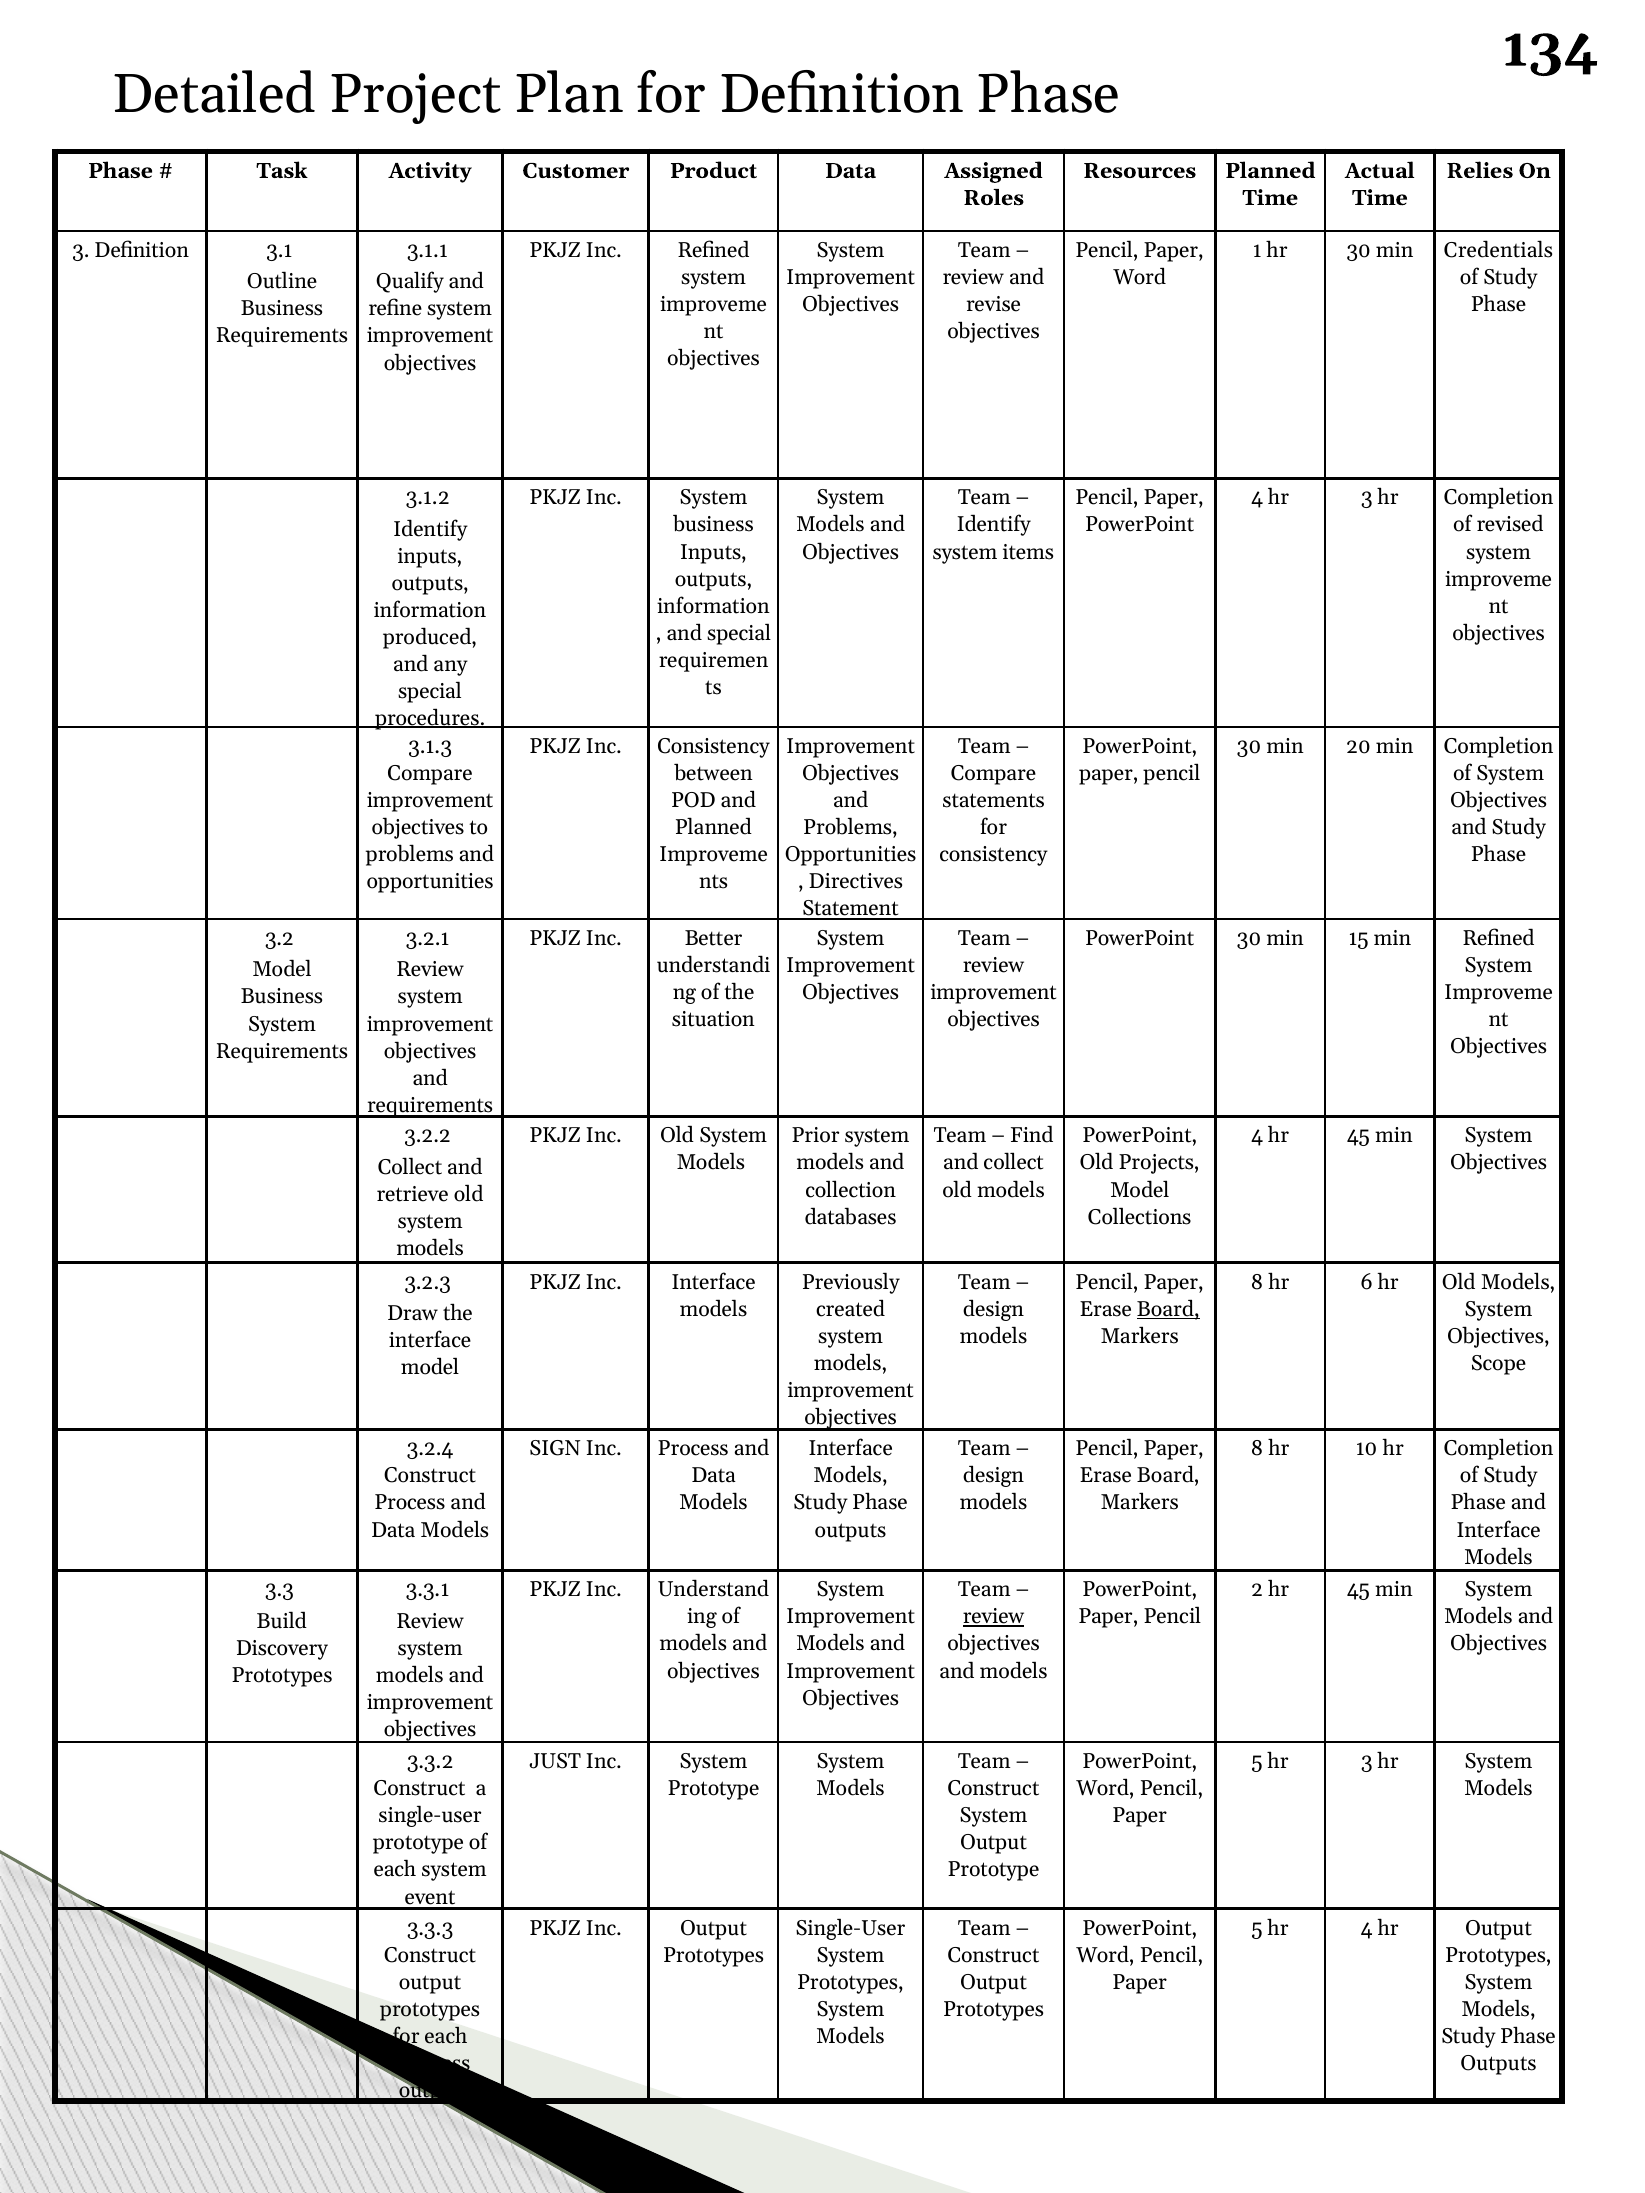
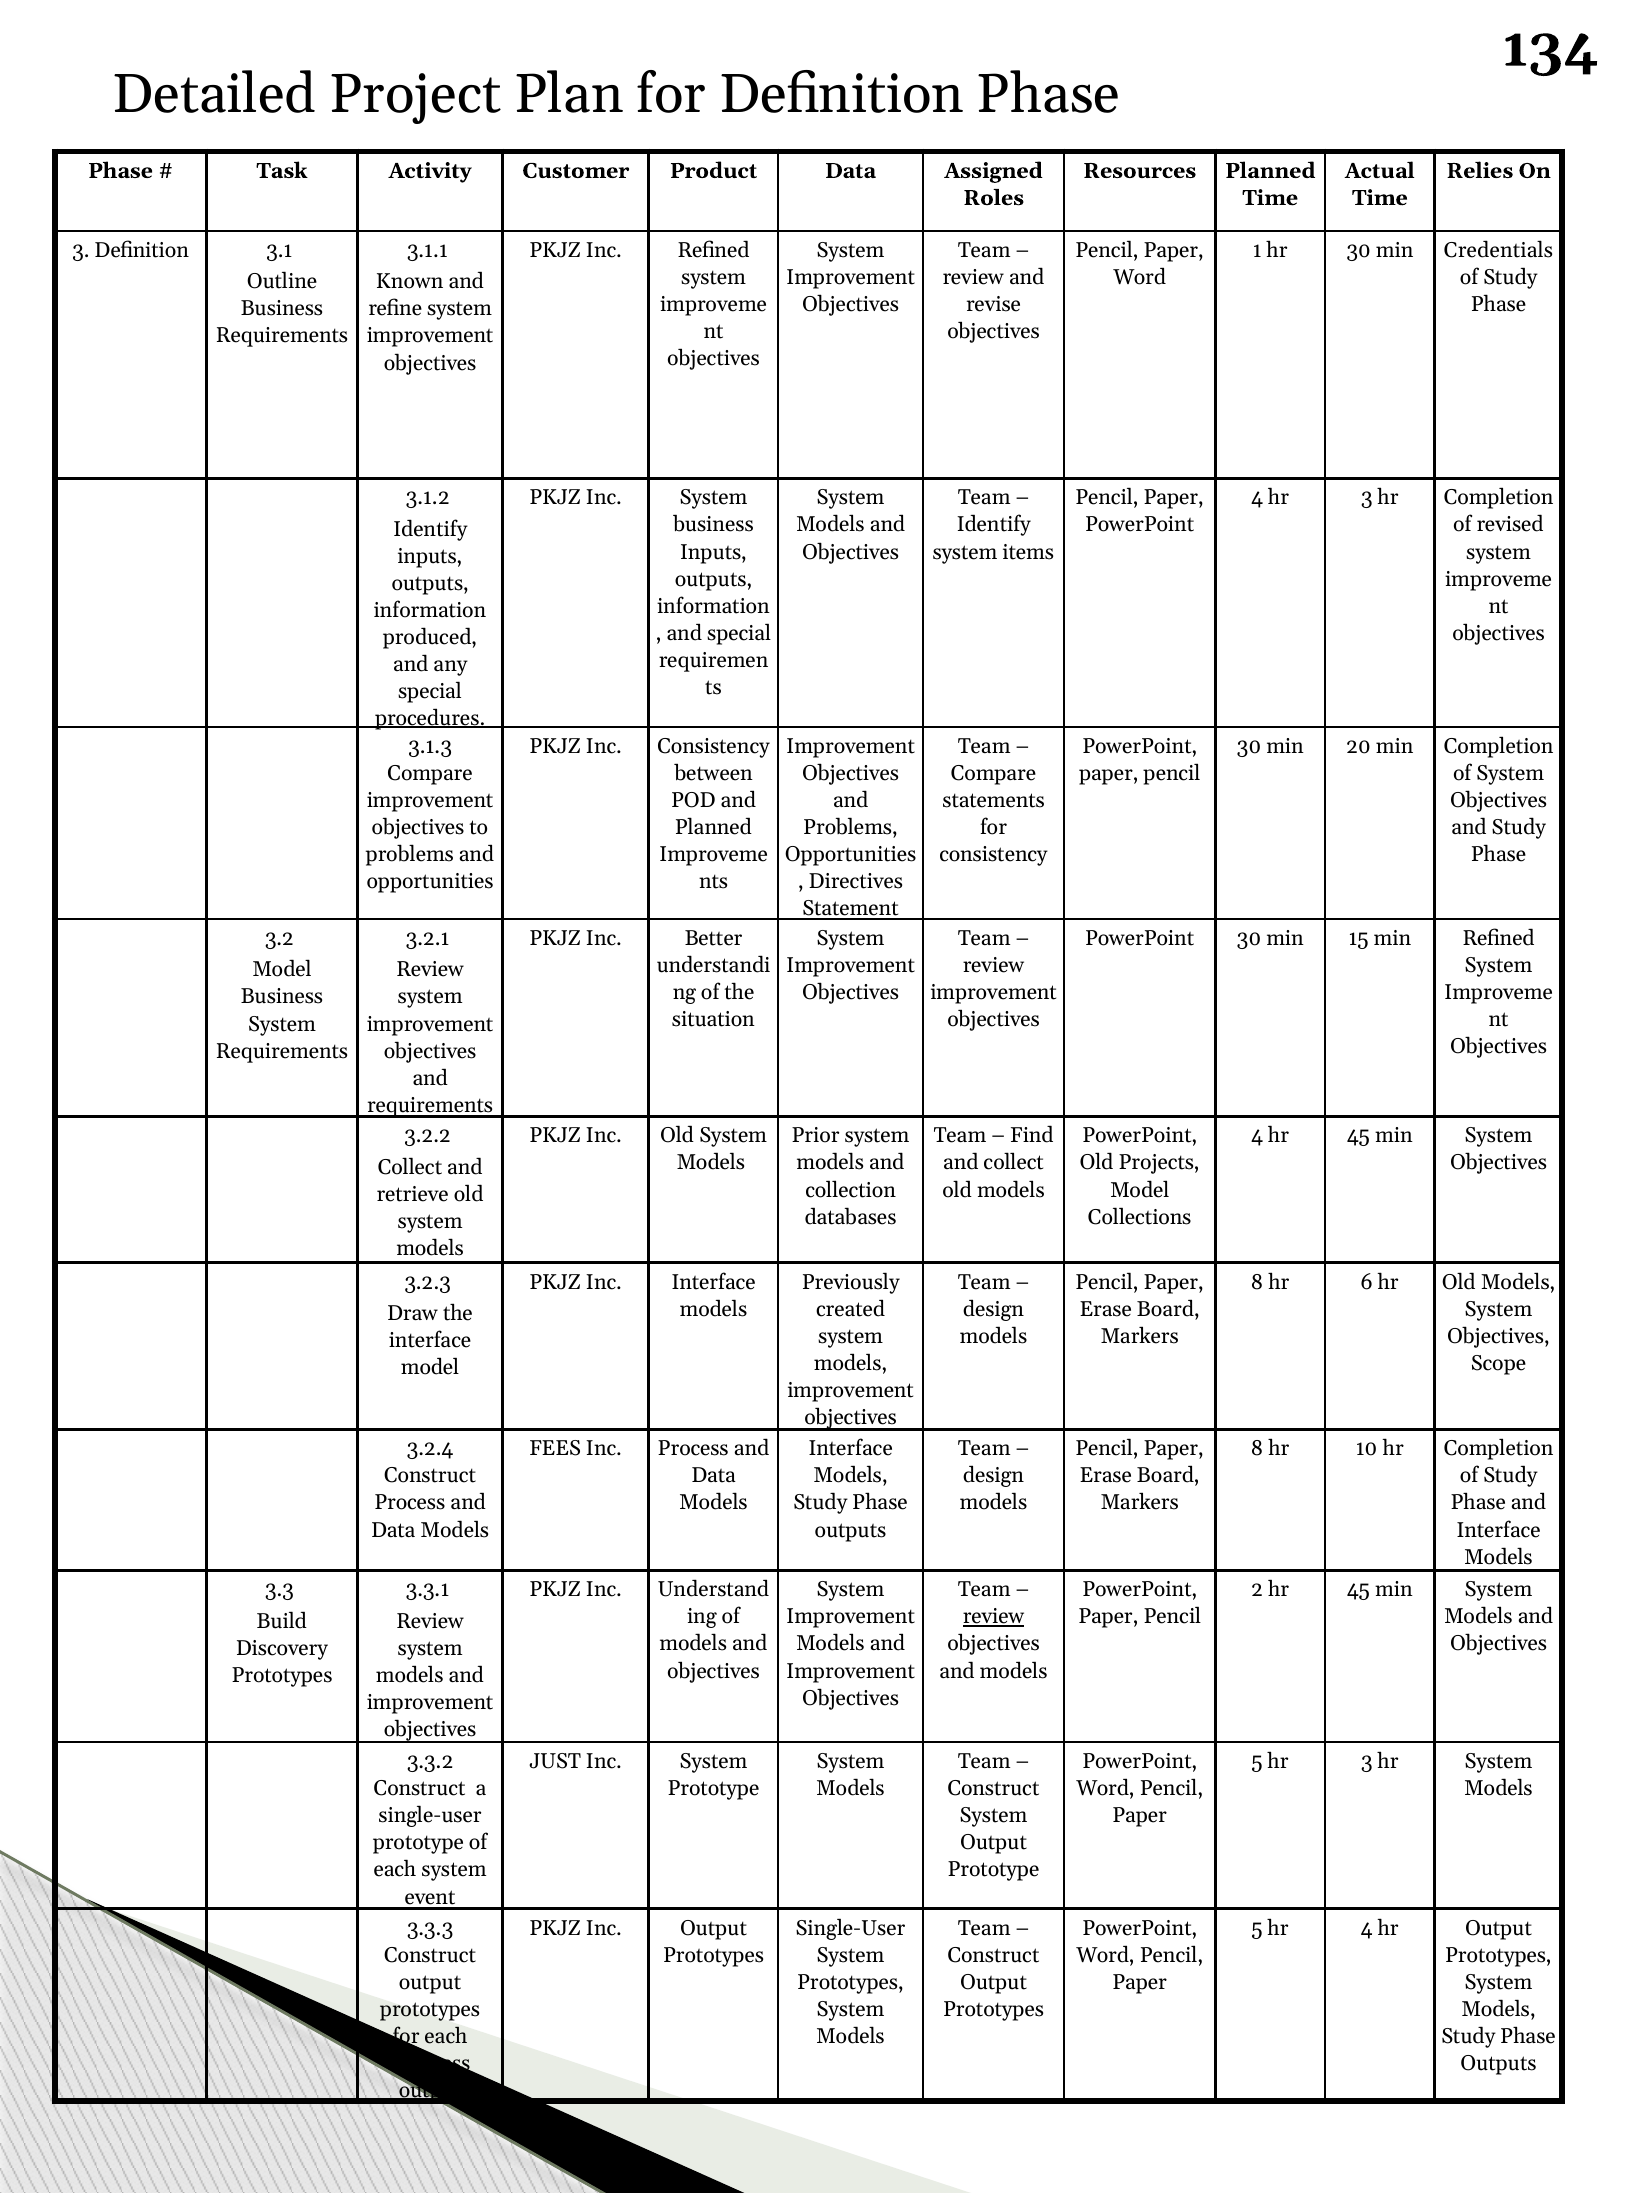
Qualify: Qualify -> Known (410, 282)
Board underline: present -> none (1168, 1309)
SIGN: SIGN -> FEES (555, 1449)
